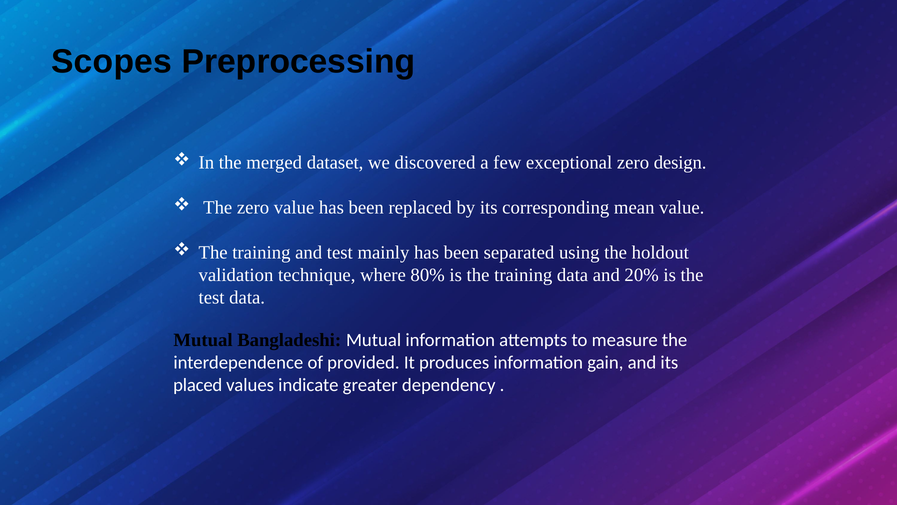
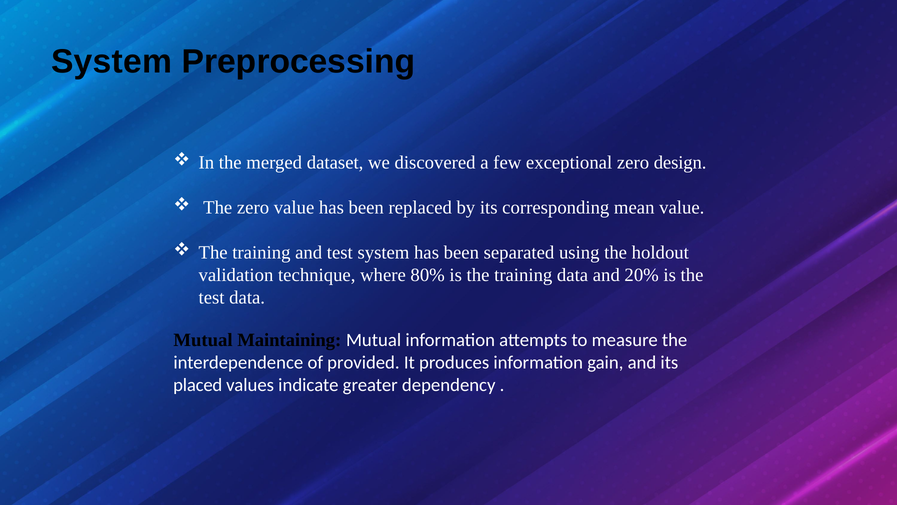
Scopes: Scopes -> System (112, 62)
test mainly: mainly -> system (383, 252)
Bangladeshi: Bangladeshi -> Maintaining (289, 340)
